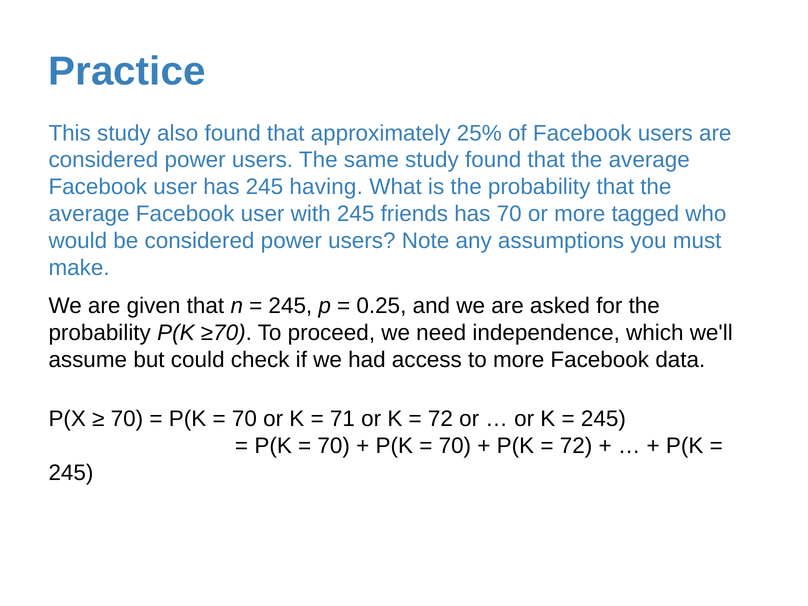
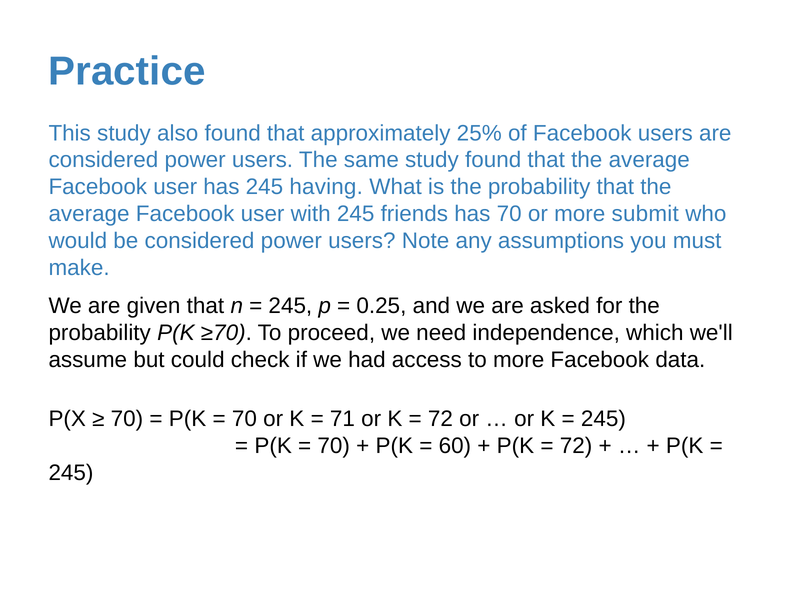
tagged: tagged -> submit (645, 214)
70: 70 -> 60 (455, 446)
